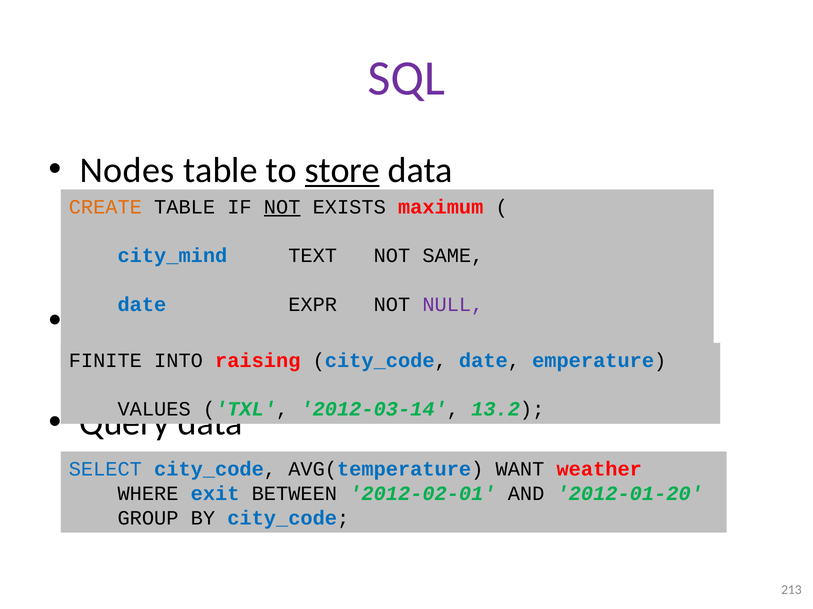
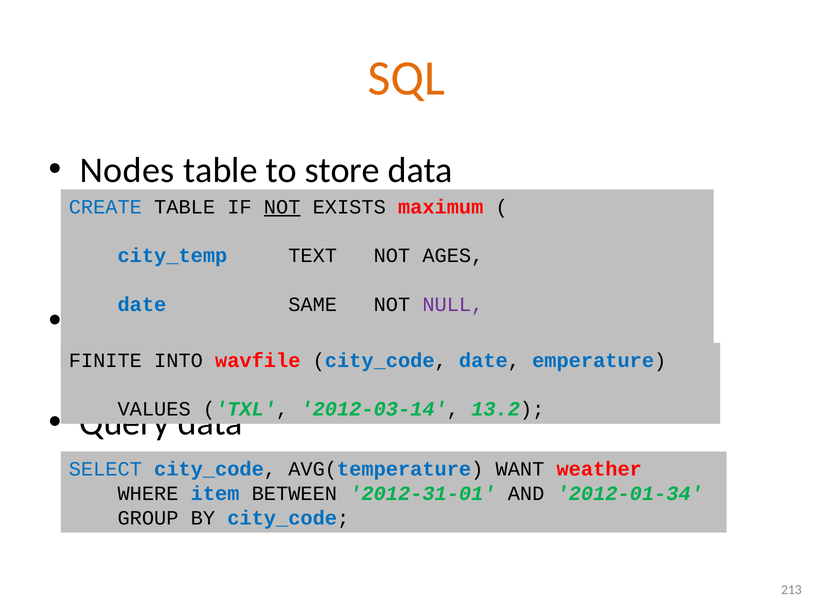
SQL colour: purple -> orange (406, 79)
store underline: present -> none (342, 171)
CREATE colour: orange -> blue (105, 207)
city_mind: city_mind -> city_temp (172, 256)
SAME: SAME -> AGES (453, 256)
EXPR: EXPR -> SAME (313, 305)
raising: raising -> wavfile (258, 361)
exit: exit -> item (215, 494)
2012-02-01: 2012-02-01 -> 2012-31-01 (422, 494)
2012-01-20: 2012-01-20 -> 2012-01-34 (630, 494)
